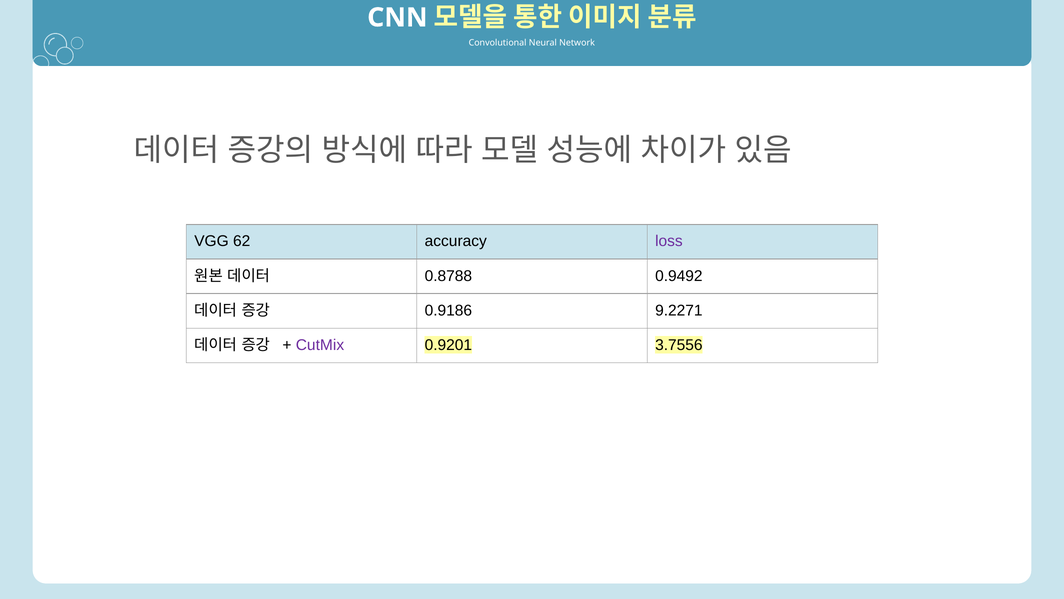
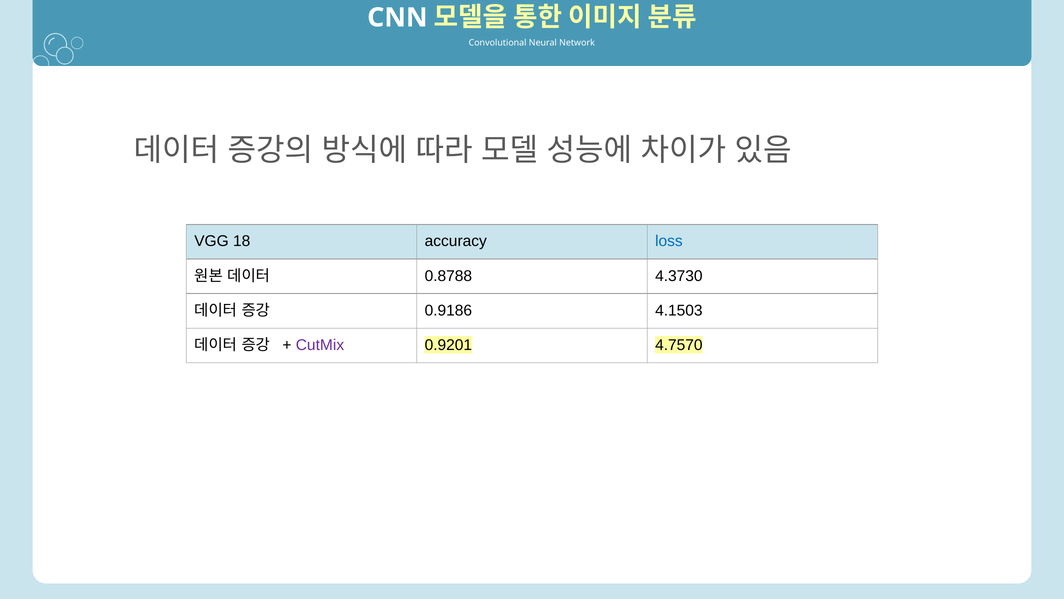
62: 62 -> 18 (242, 241)
loss colour: purple -> blue (669, 241)
0.9492: 0.9492 -> 4.3730 (679, 276)
9.2271: 9.2271 -> 4.1503 (679, 310)
3.7556: 3.7556 -> 4.7570 (679, 345)
